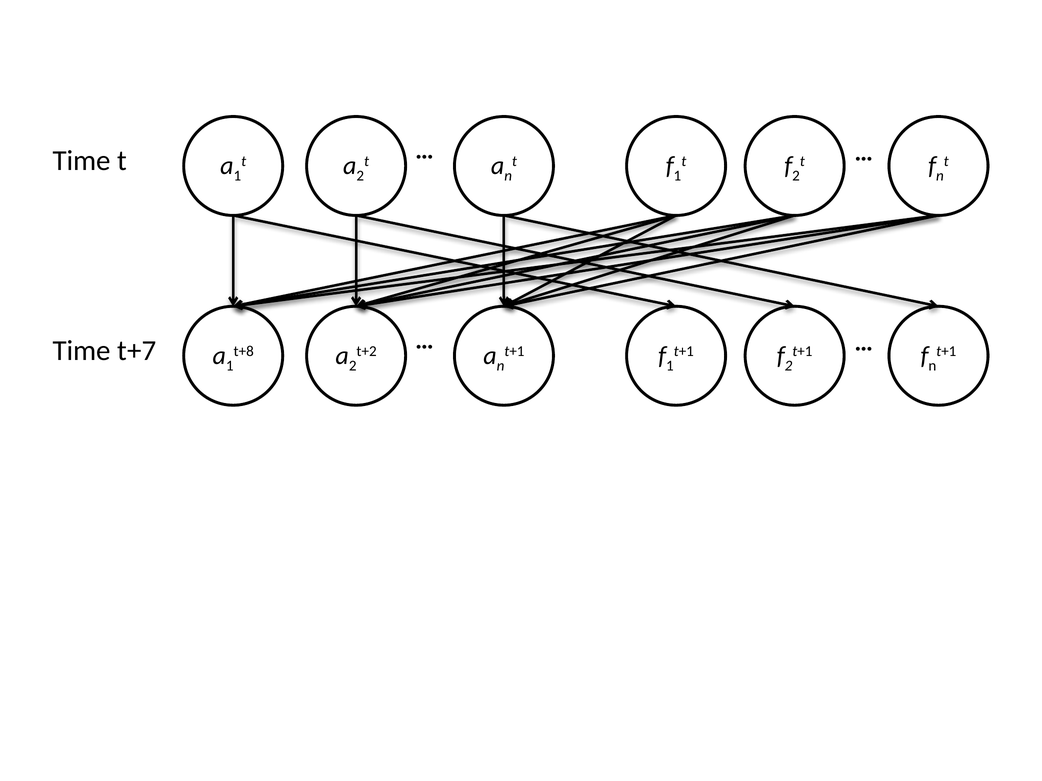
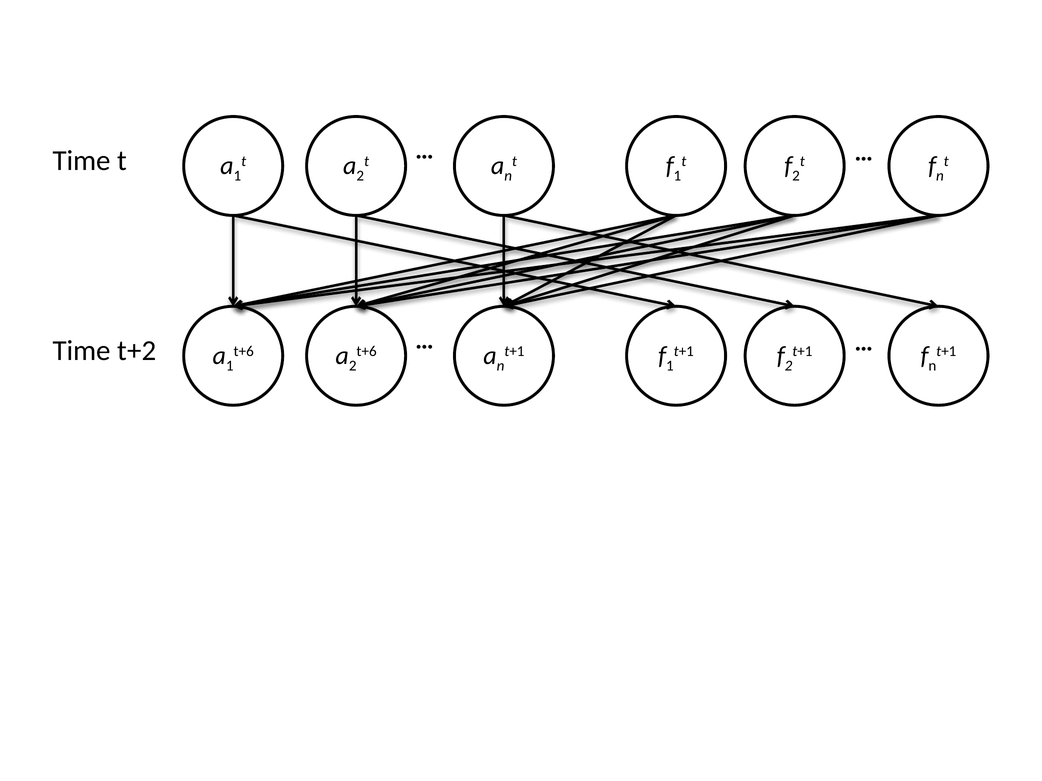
t+7: t+7 -> t+2 (137, 351)
t+8: t+8 -> t+6 (244, 351)
t+2: t+2 -> t+6 (367, 351)
